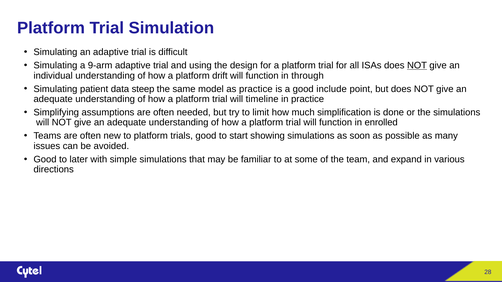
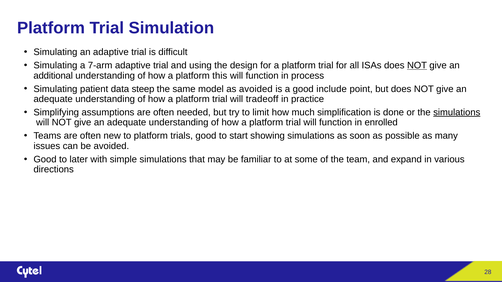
9-arm: 9-arm -> 7-arm (100, 66)
individual: individual -> additional (53, 76)
drift: drift -> this (220, 76)
through: through -> process (308, 76)
as practice: practice -> avoided (256, 89)
timeline: timeline -> tradeoff (262, 99)
simulations underline: none -> present (457, 113)
